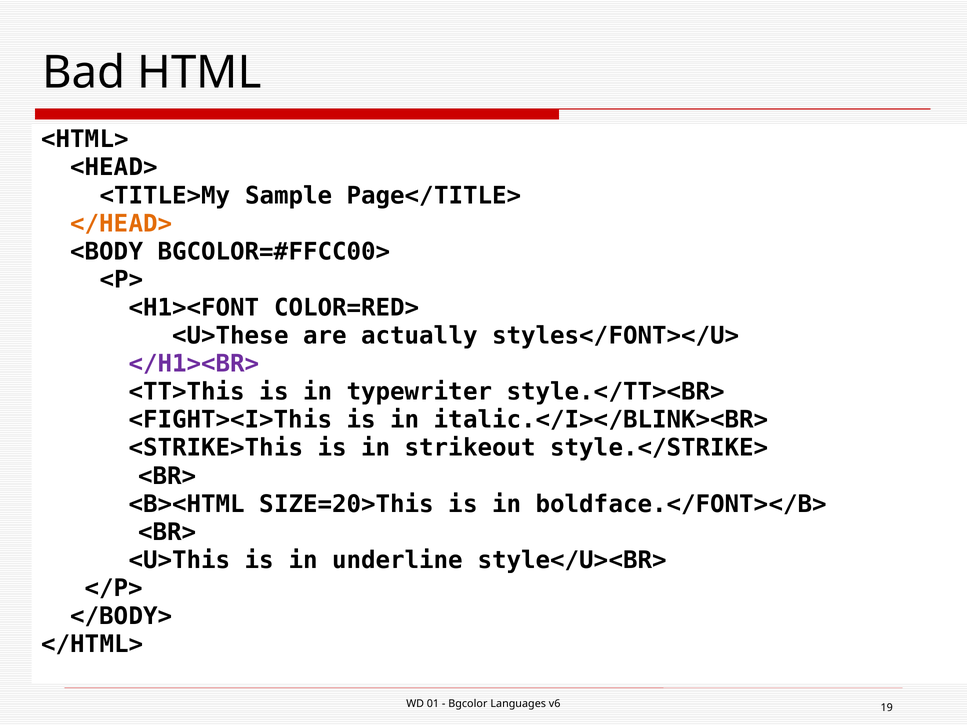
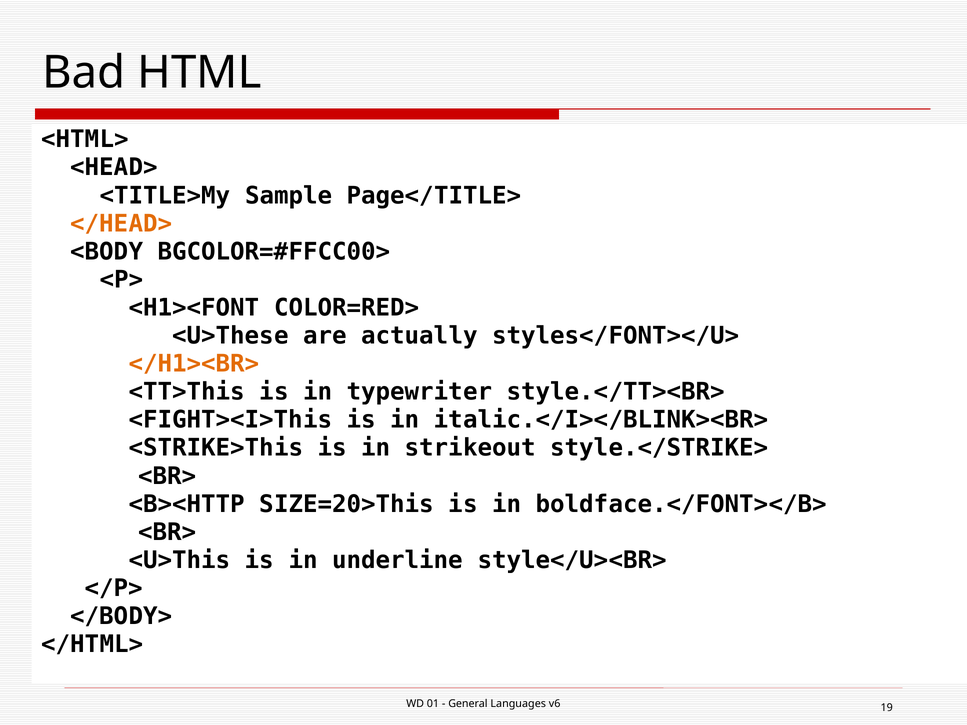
</H1><BR> colour: purple -> orange (194, 364)
<B><HTML: <B><HTML -> <B><HTTP (187, 504)
Bgcolor: Bgcolor -> General (468, 704)
